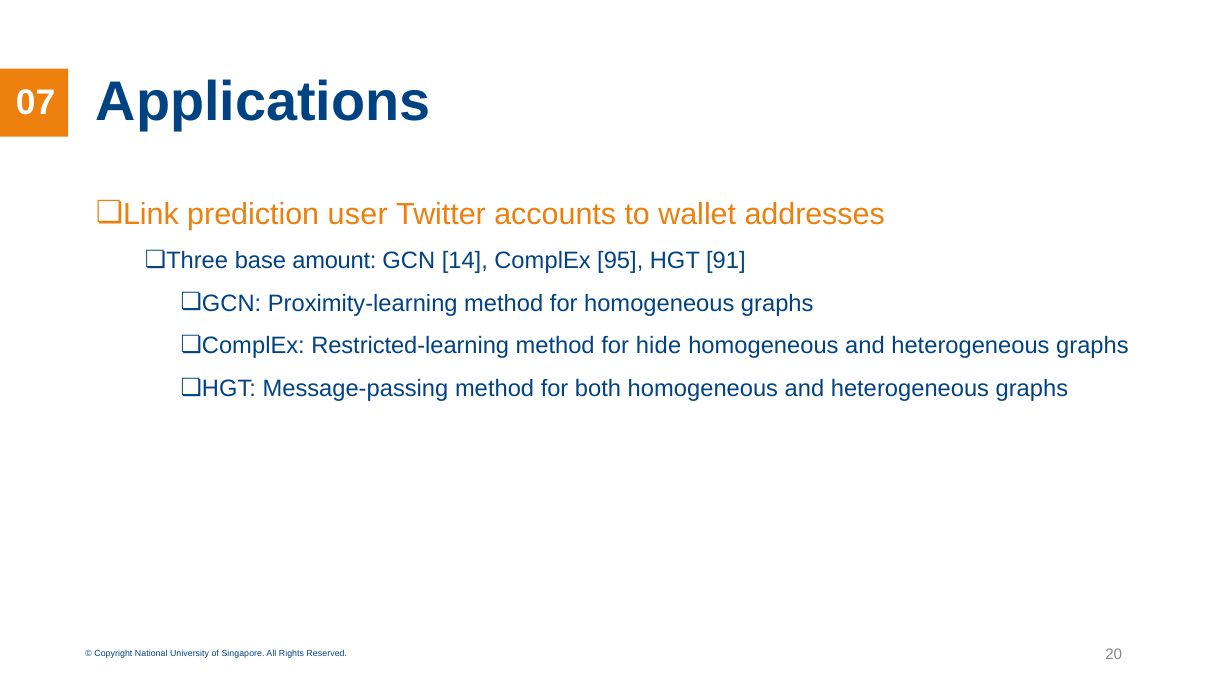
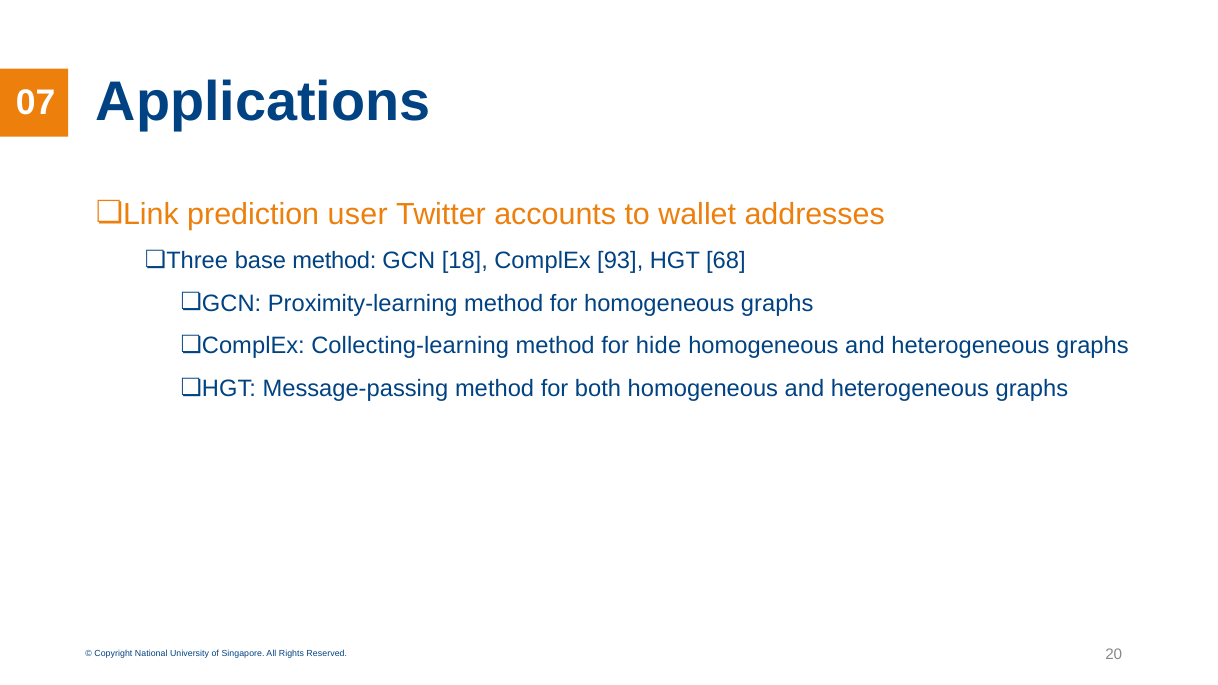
base amount: amount -> method (334, 261)
14: 14 -> 18 (465, 261)
95: 95 -> 93 (620, 261)
91: 91 -> 68 (726, 261)
Restricted-learning: Restricted-learning -> Collecting-learning (410, 346)
